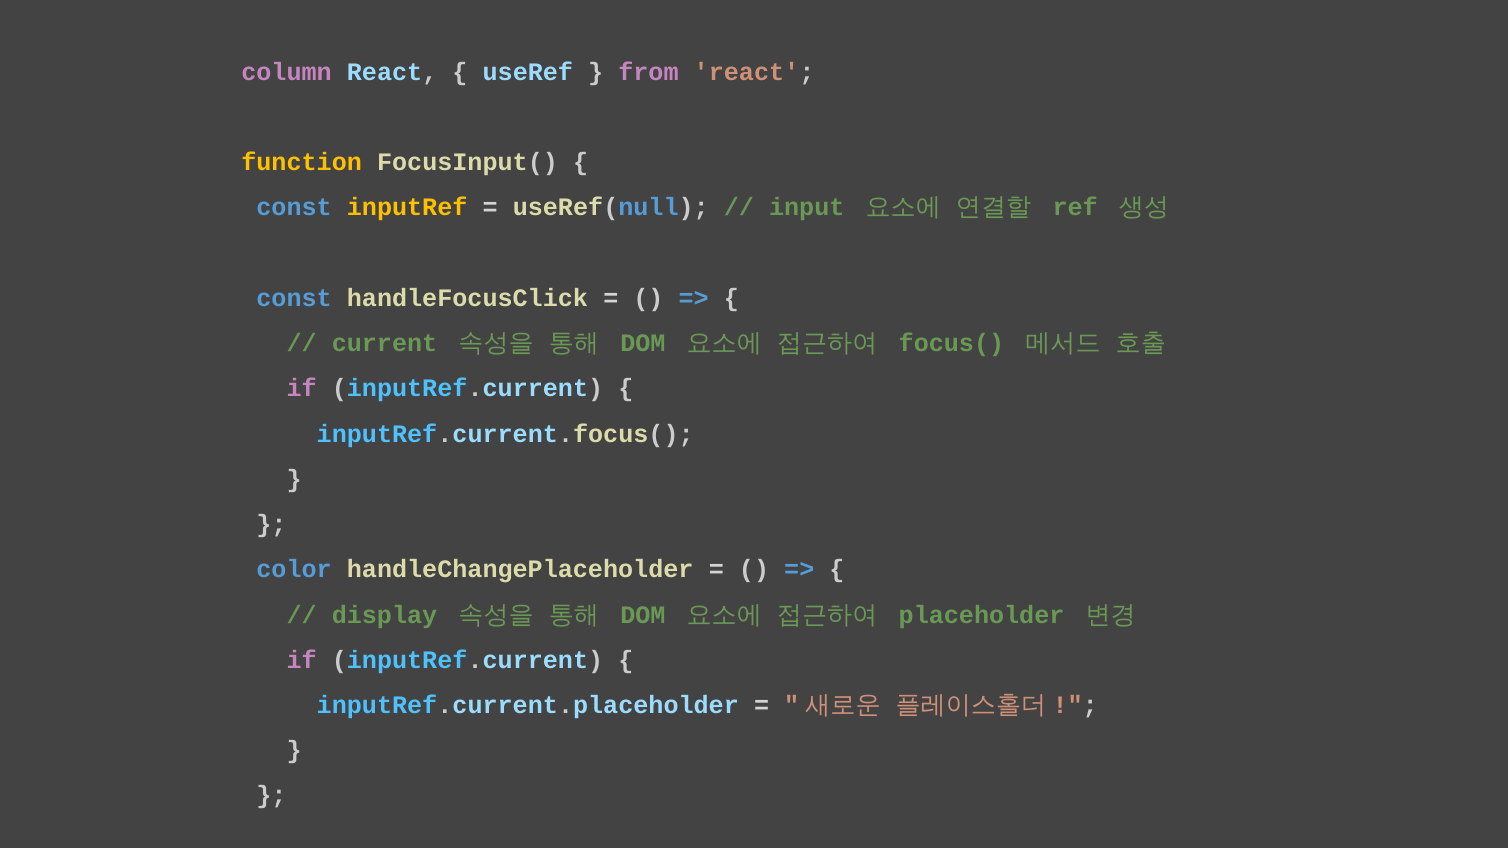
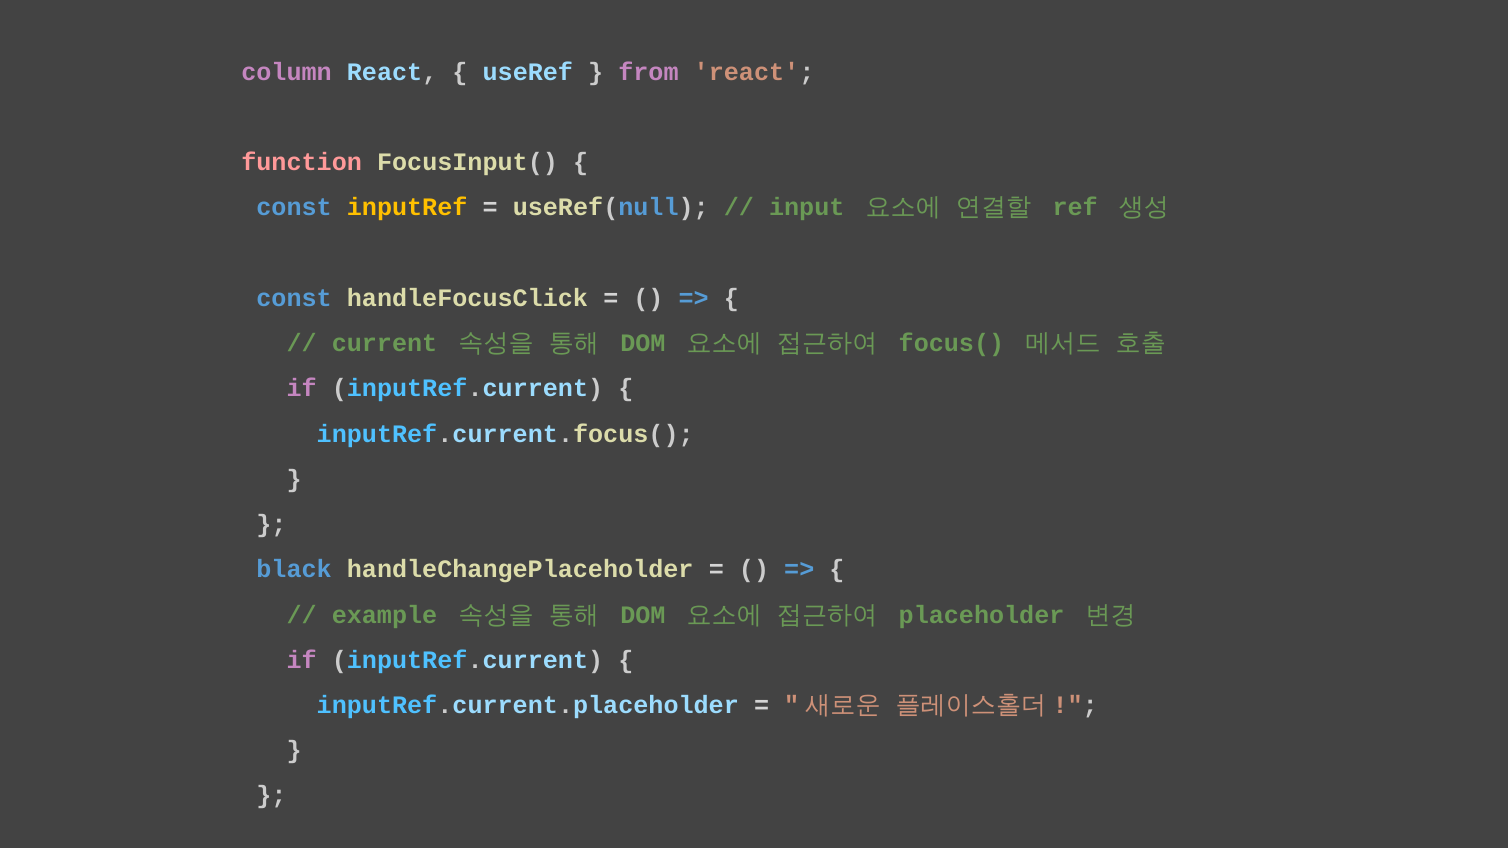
function colour: yellow -> pink (302, 163)
color: color -> black (294, 570)
display: display -> example (385, 615)
